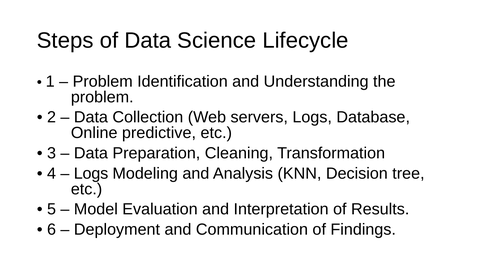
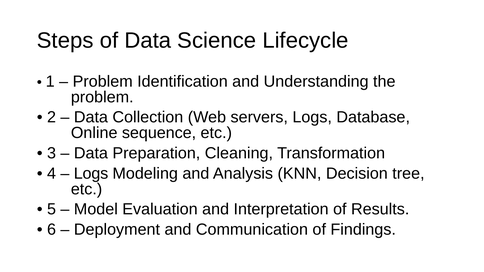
predictive: predictive -> sequence (159, 133)
